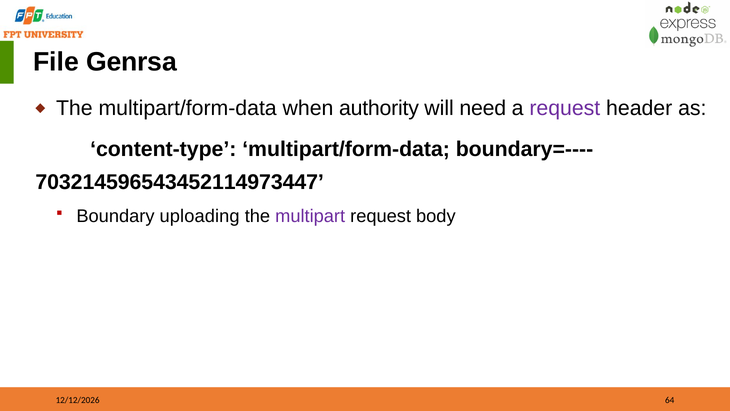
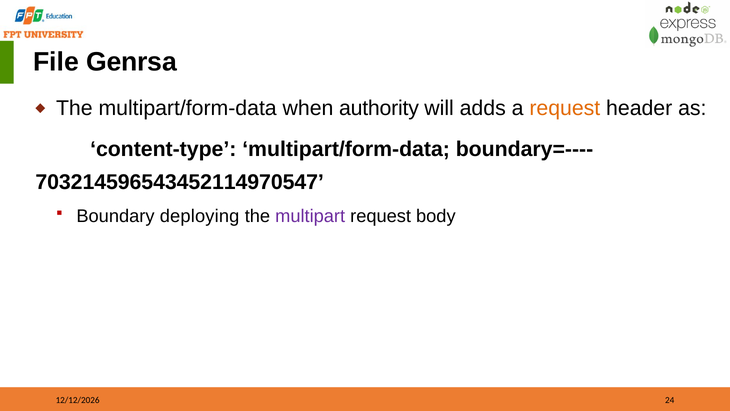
need: need -> adds (483, 108)
request colour: purple -> orange (565, 108)
703214596543452114973447: 703214596543452114973447 -> 703214596543452114970547 (180, 182)
uploading: uploading -> deploying (200, 216)
64: 64 -> 24 (670, 400)
